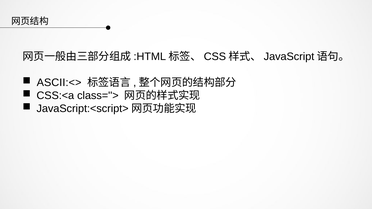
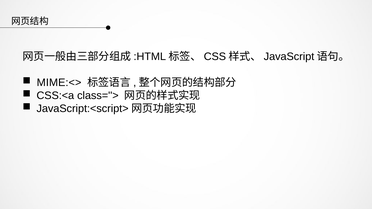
ASCII:<>: ASCII:<> -> MIME:<> (59, 83)
